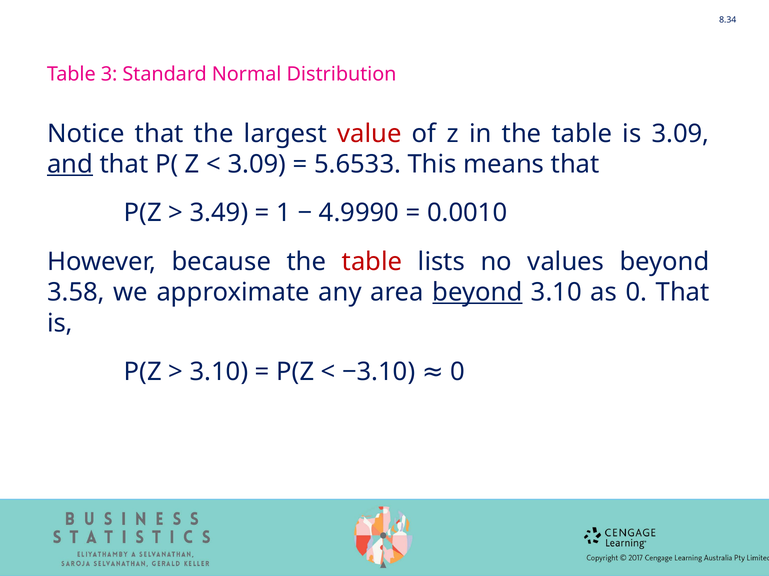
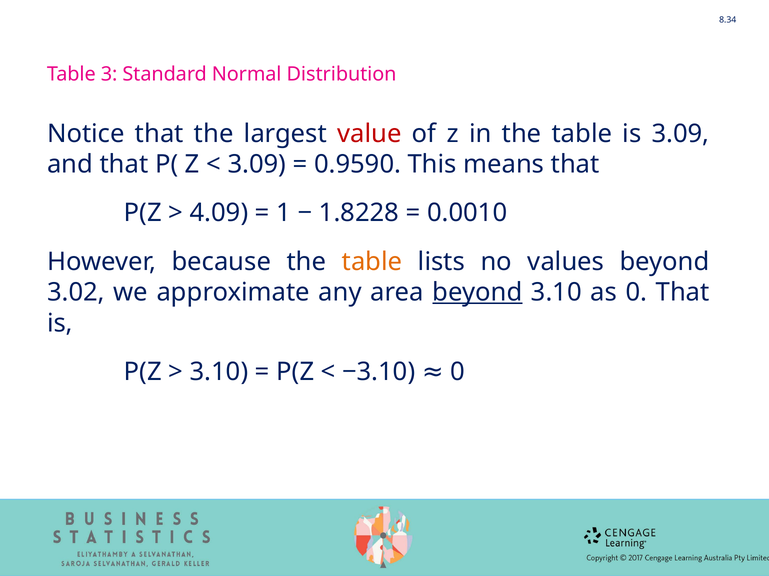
and underline: present -> none (70, 165)
5.6533: 5.6533 -> 0.9590 (358, 165)
3.49: 3.49 -> 4.09 (219, 213)
4.9990: 4.9990 -> 1.8228 (359, 213)
table colour: red -> orange (372, 262)
3.58: 3.58 -> 3.02 (76, 293)
